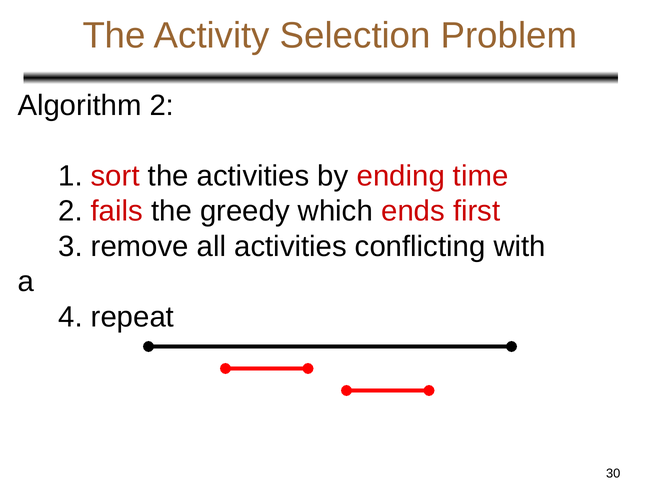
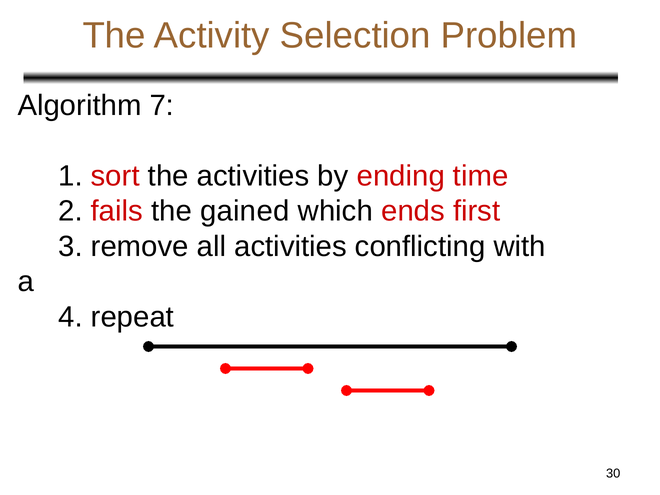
Algorithm 2: 2 -> 7 (162, 106)
greedy: greedy -> gained (245, 211)
